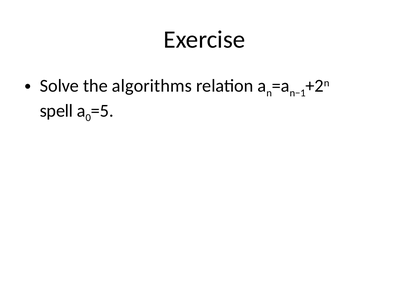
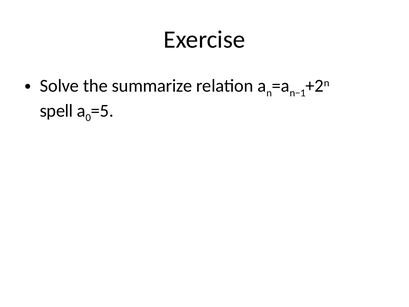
algorithms: algorithms -> summarize (152, 86)
